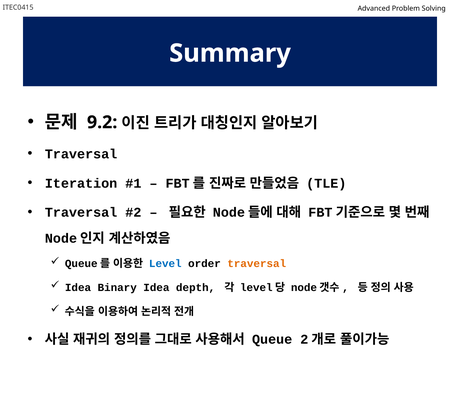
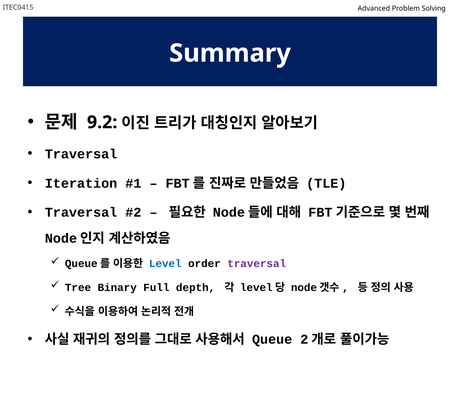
traversal colour: orange -> purple (257, 263)
Idea: Idea -> Tree (78, 287)
Binary Idea: Idea -> Full (156, 287)
